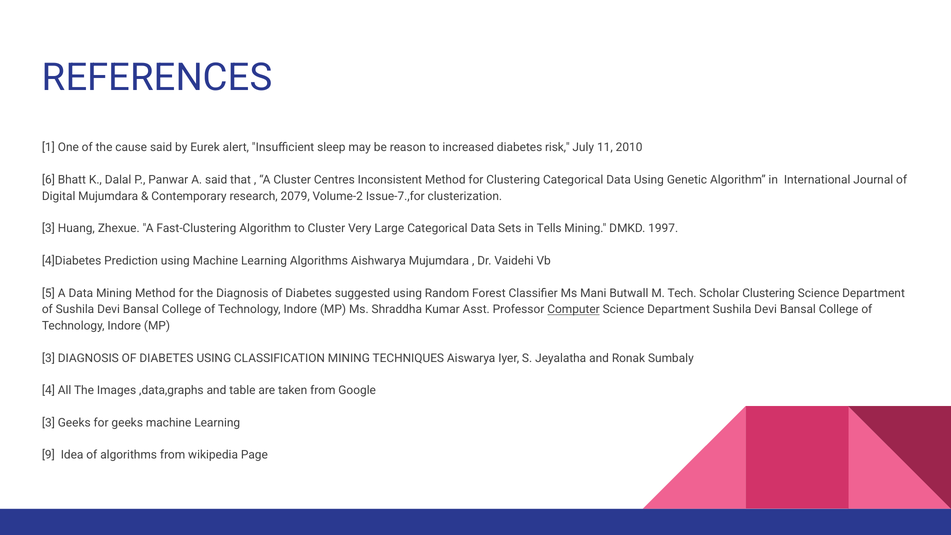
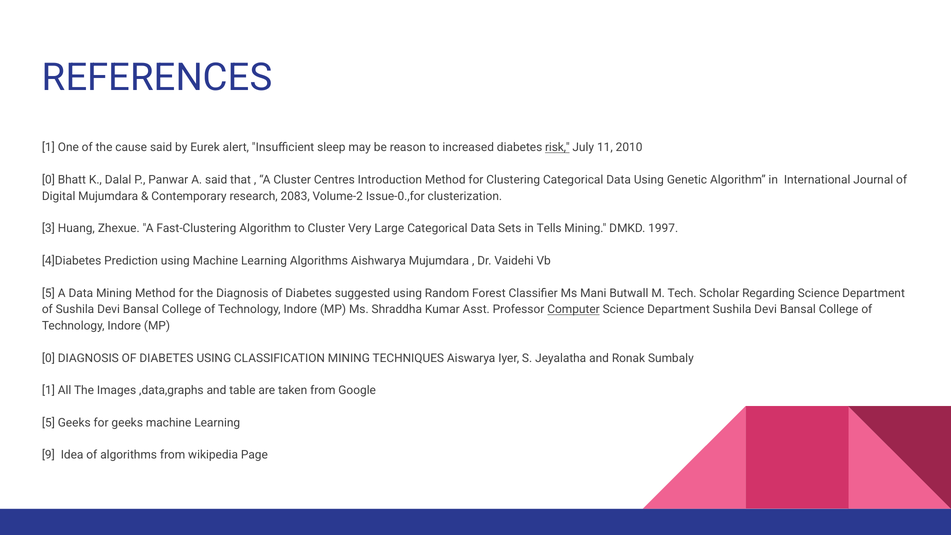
risk underline: none -> present (557, 148)
6: 6 -> 0 (48, 180)
Inconsistent: Inconsistent -> Introduction (390, 180)
2079: 2079 -> 2083 (295, 196)
Issue-7.,for: Issue-7.,for -> Issue-0.,for (395, 196)
Scholar Clustering: Clustering -> Regarding (769, 293)
3: 3 -> 0 (48, 358)
4: 4 -> 1 (48, 390)
3: 3 -> 5 (48, 423)
